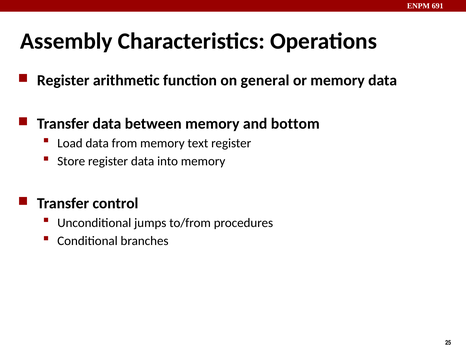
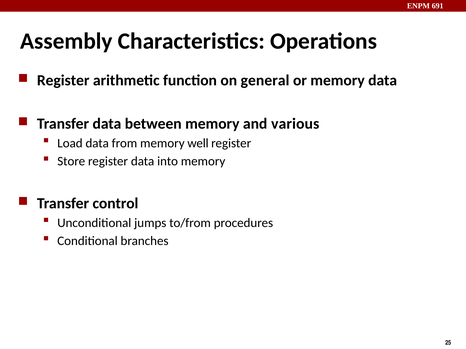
bottom: bottom -> various (295, 124)
text: text -> well (198, 143)
